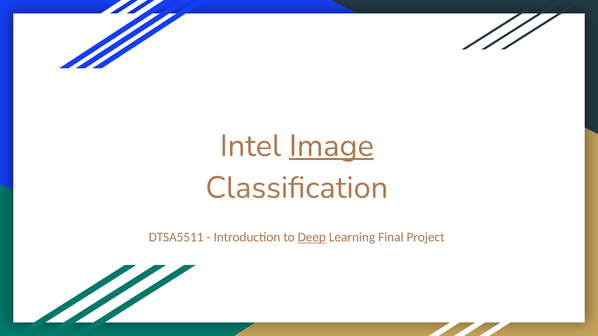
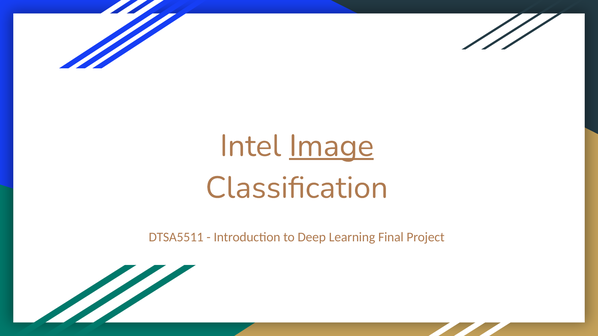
Deep underline: present -> none (312, 237)
